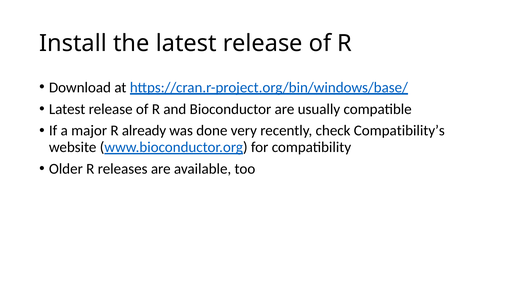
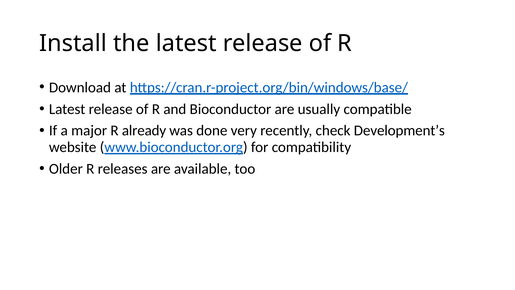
Compatibility’s: Compatibility’s -> Development’s (399, 131)
